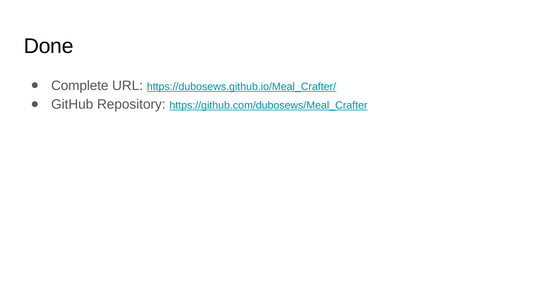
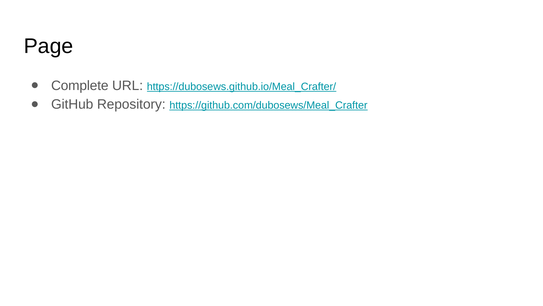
Done: Done -> Page (49, 46)
